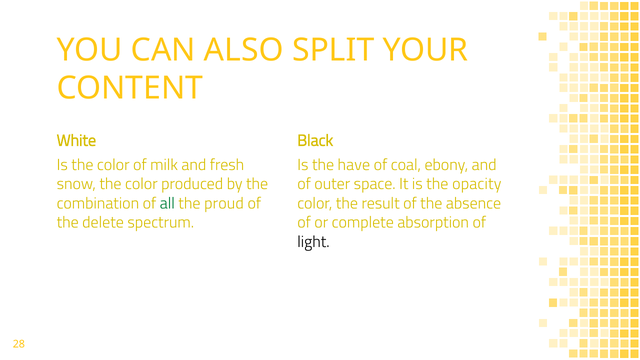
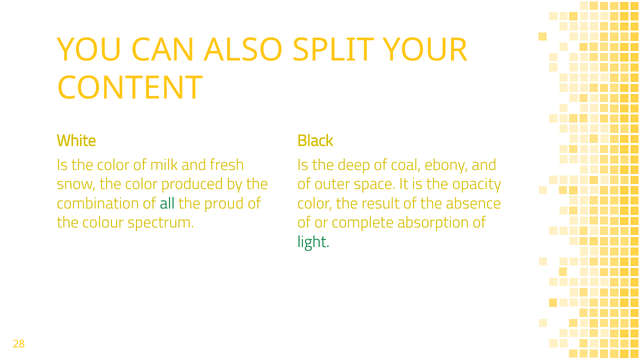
have: have -> deep (354, 165)
delete: delete -> colour (103, 223)
light colour: black -> green (313, 242)
